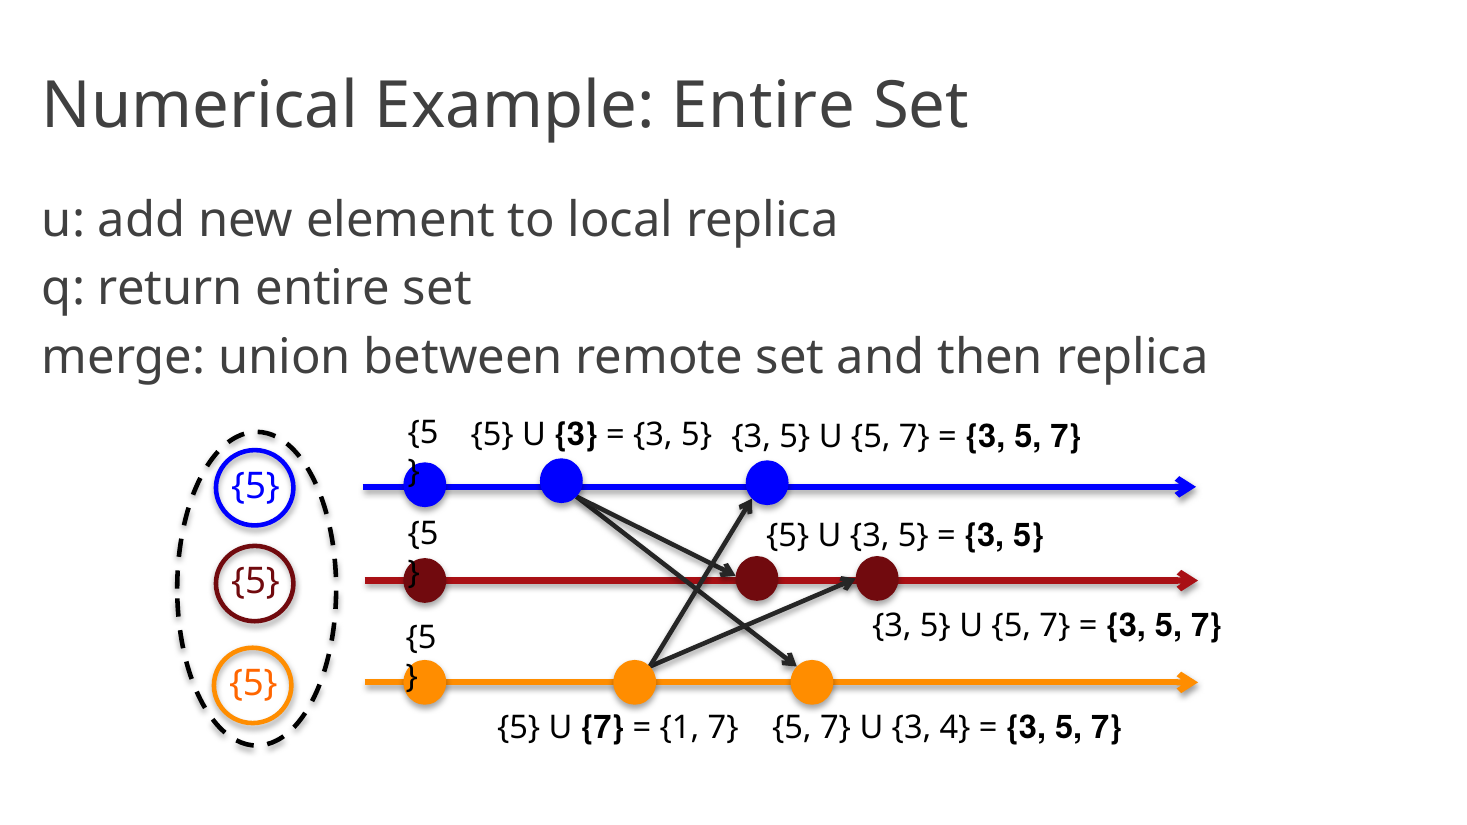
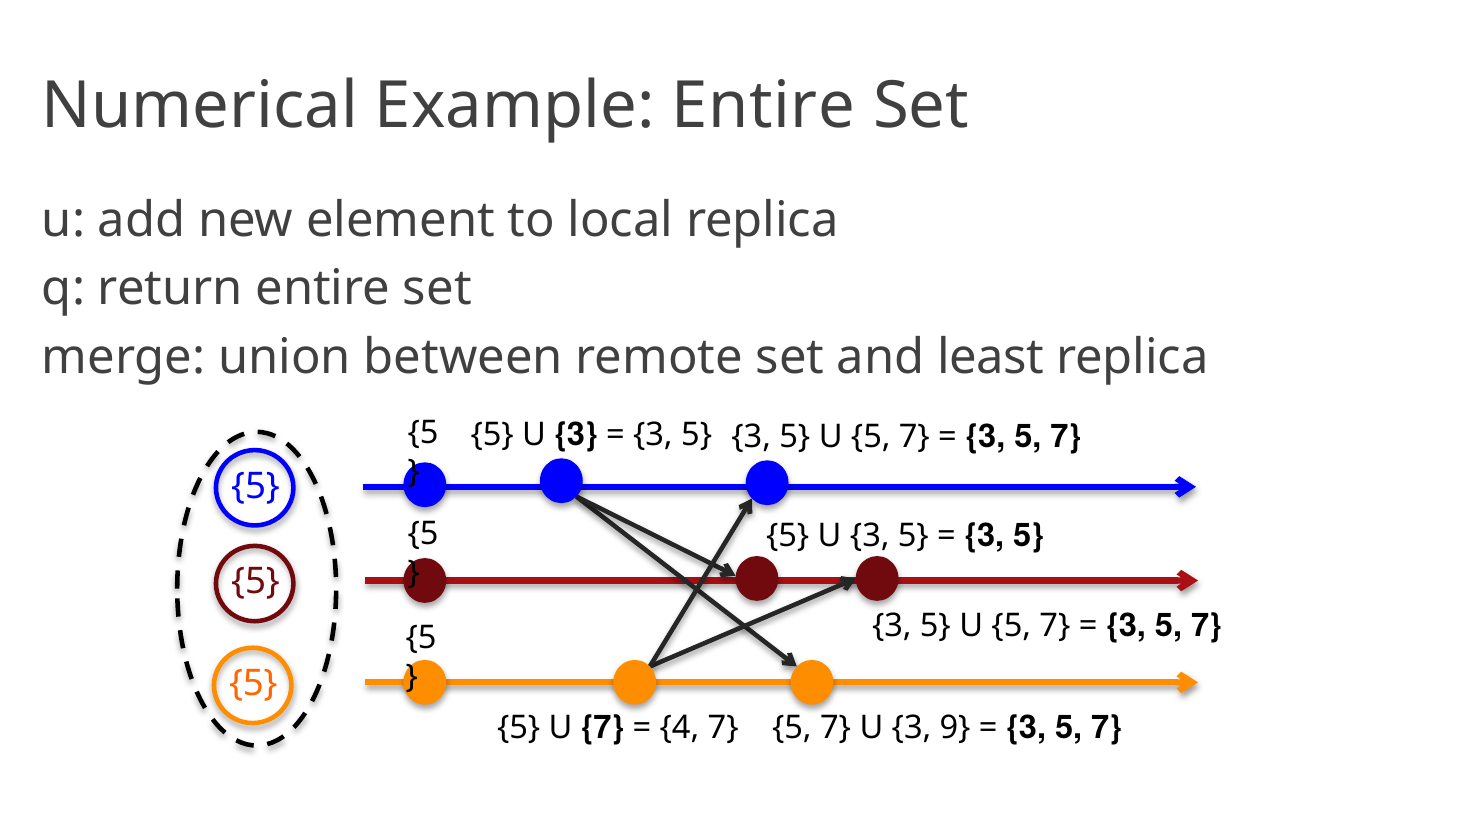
then: then -> least (991, 357)
1: 1 -> 4 (679, 728)
4: 4 -> 9 (955, 728)
